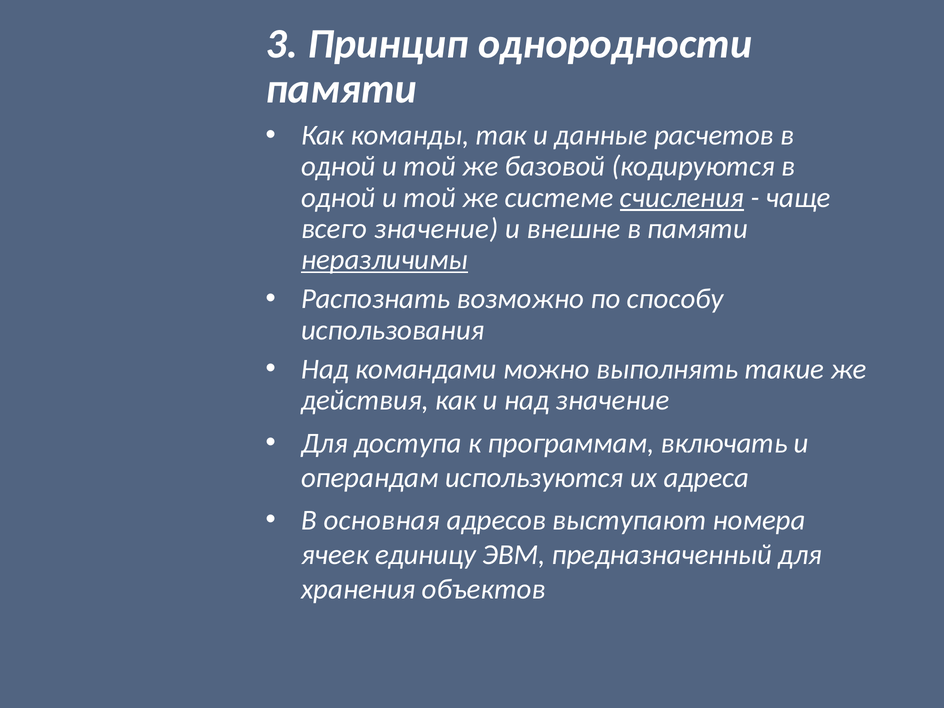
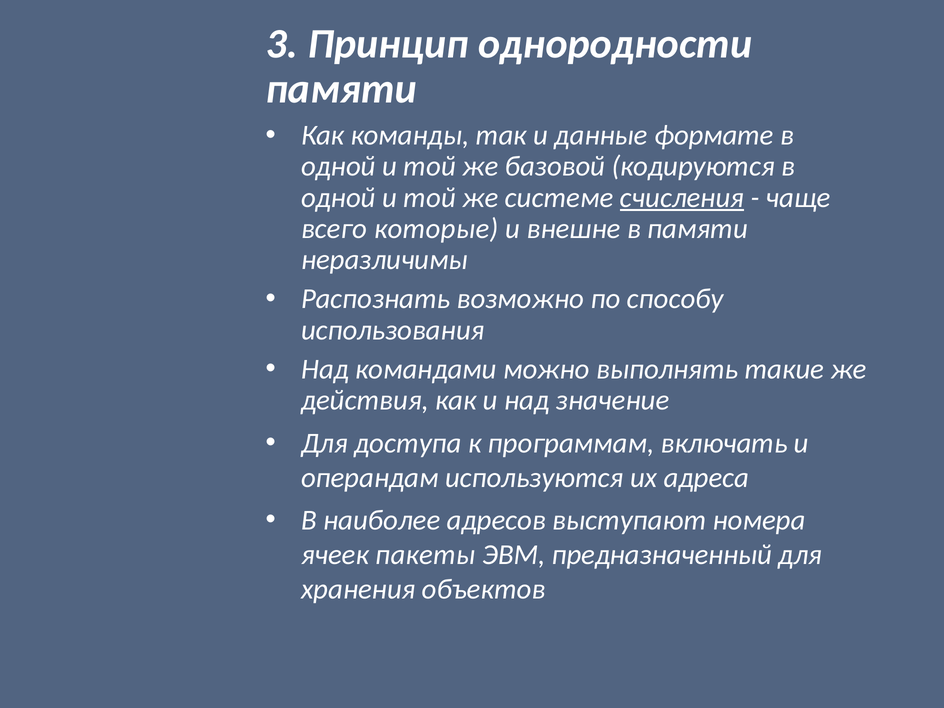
расчетов: расчетов -> формате (714, 135)
всего значение: значение -> которые (436, 229)
неразличимы underline: present -> none (384, 260)
основная: основная -> наиболее (382, 520)
единицу: единицу -> пакеты (426, 555)
